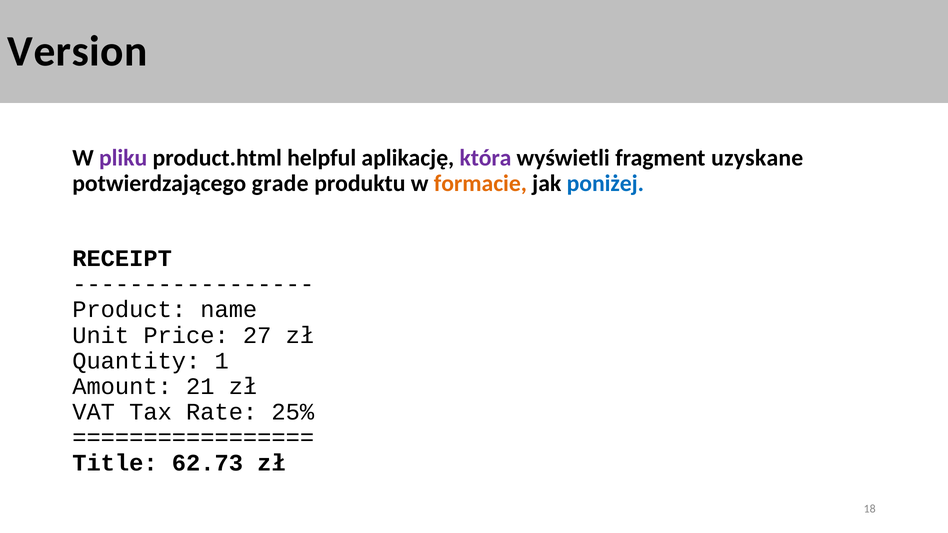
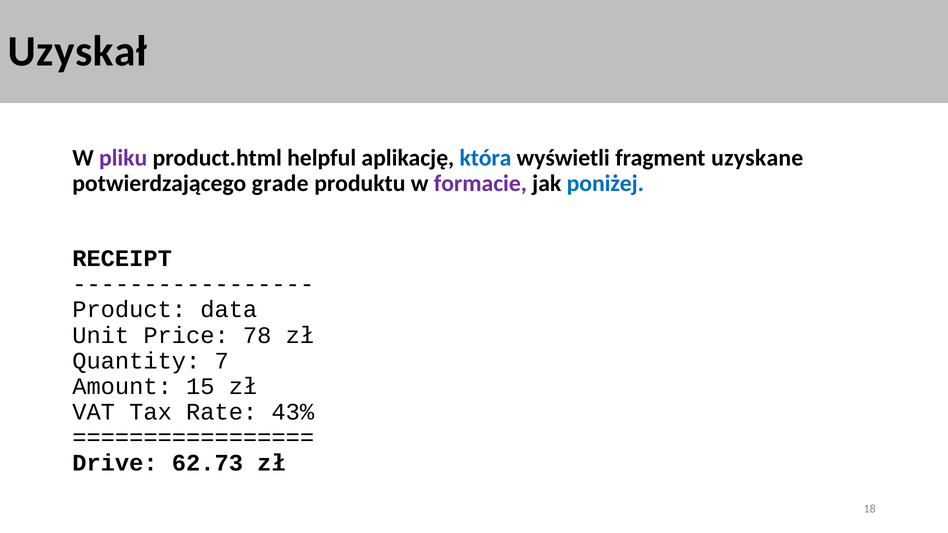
Version: Version -> Uzyskał (77, 51)
która colour: purple -> blue (485, 158)
formacie colour: orange -> purple (480, 184)
name: name -> data (229, 310)
27: 27 -> 78 (257, 335)
1: 1 -> 7 (222, 361)
21: 21 -> 15 (200, 387)
25%: 25% -> 43% (293, 412)
Title: Title -> Drive (115, 463)
